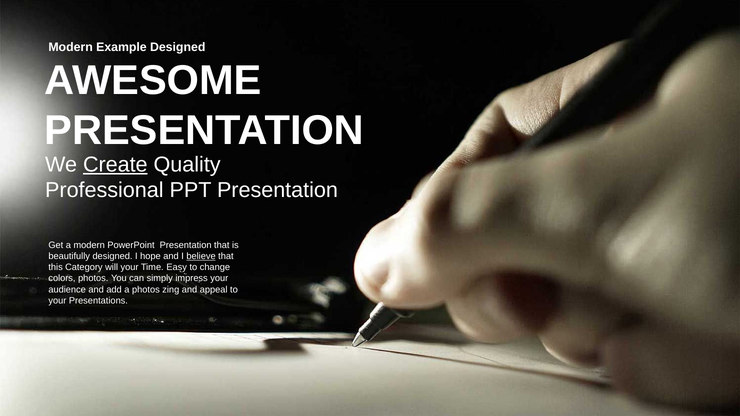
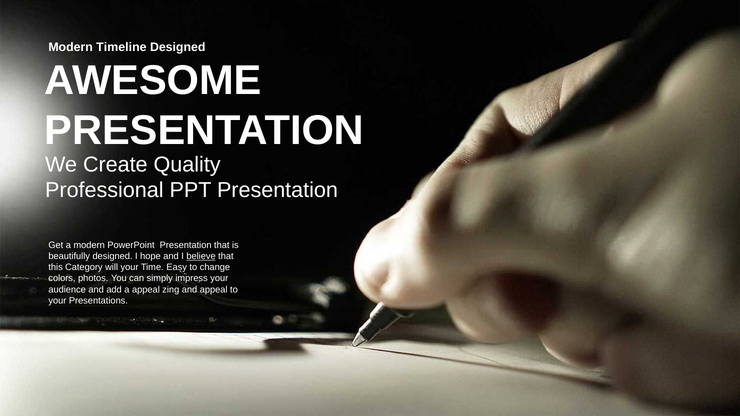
Example: Example -> Timeline (121, 47)
Create underline: present -> none (115, 165)
a photos: photos -> appeal (146, 290)
